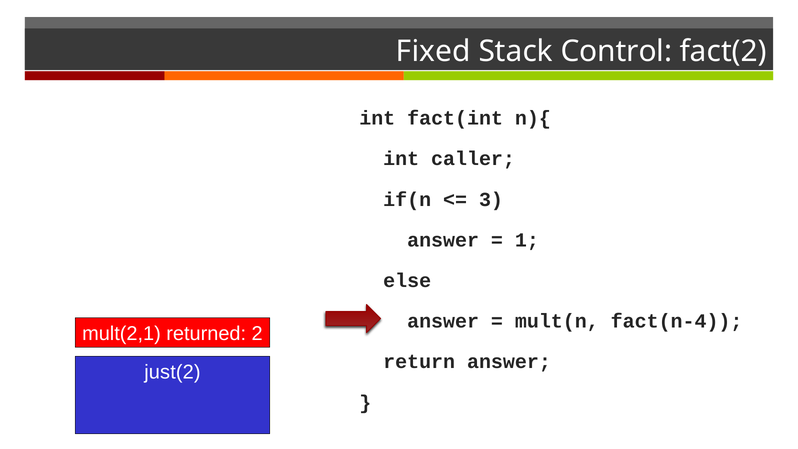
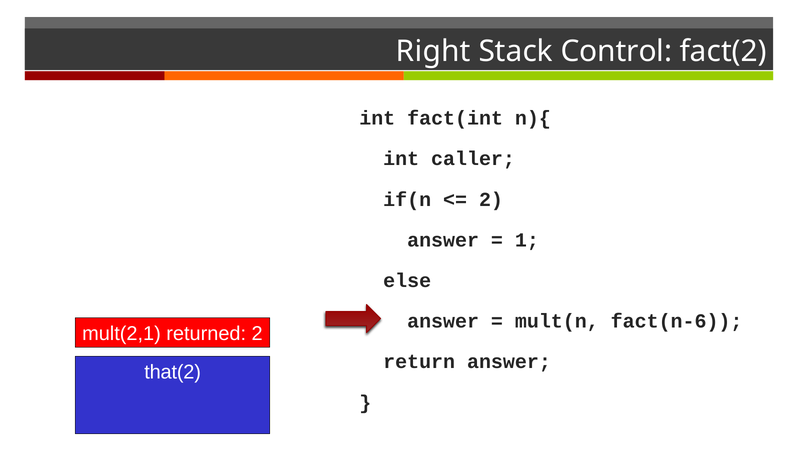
Fixed: Fixed -> Right (433, 51)
3: 3 -> 2 (491, 199)
fact(n-4: fact(n-4 -> fact(n-6 (677, 321)
just(2: just(2 -> that(2 (173, 372)
